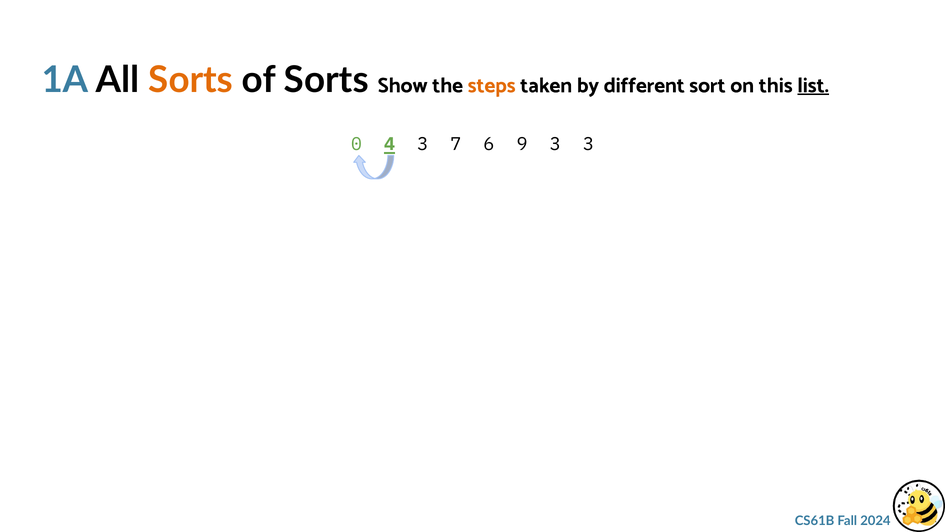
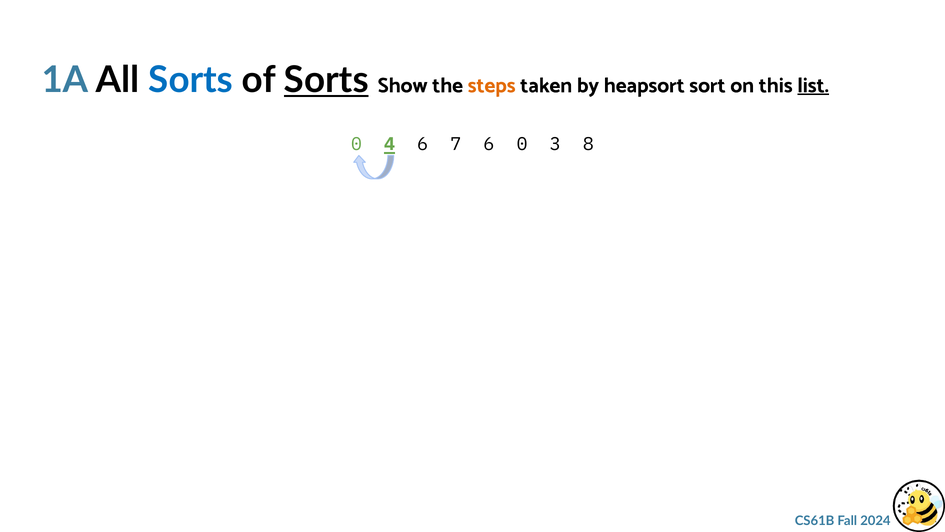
Sorts colour: orange -> blue (191, 80)
Sorts underline: none -> present (326, 80)
different: different -> heapsort (644, 85)
4 3: 3 -> 6 (423, 144)
6 9: 9 -> 0 (522, 144)
3 3: 3 -> 8 (588, 144)
